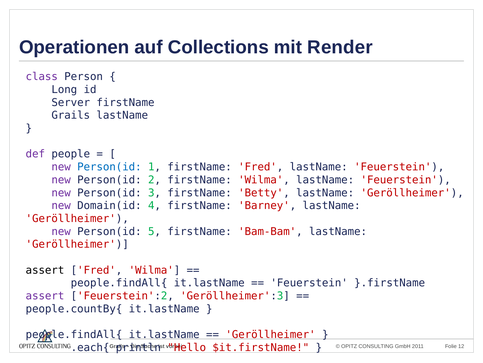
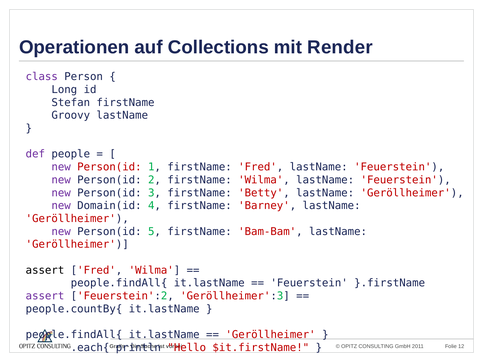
Server: Server -> Stefan (71, 102)
Grails: Grails -> Groovy (71, 115)
Person(id colour: blue -> red (109, 167)
